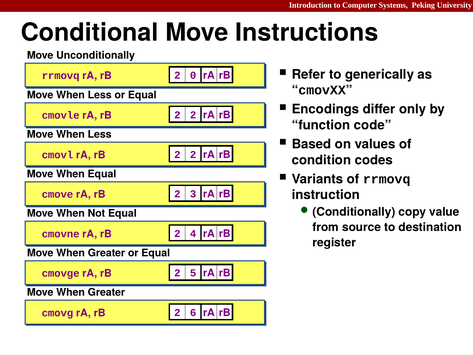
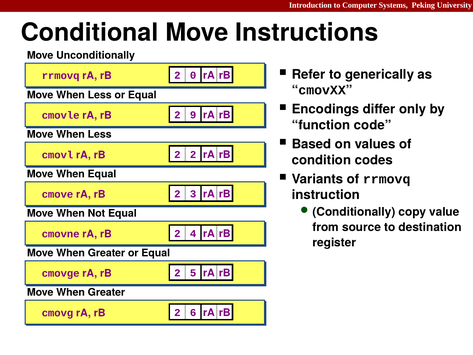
2: 2 -> 9 (193, 115)
